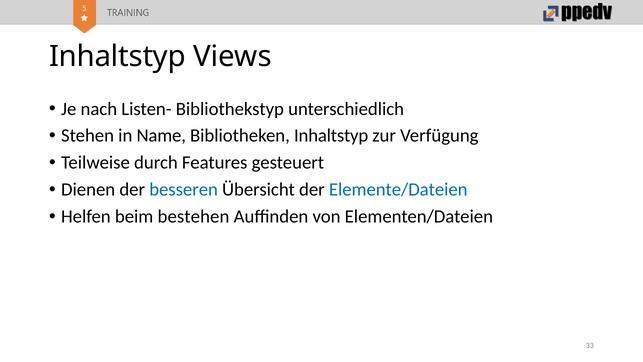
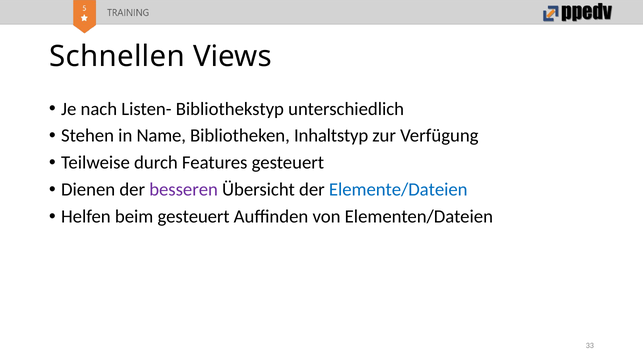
Inhaltstyp: Inhaltstyp -> Schnellen (117, 56)
besseren colour: blue -> purple (184, 190)
beim bestehen: bestehen -> gesteuert (194, 217)
